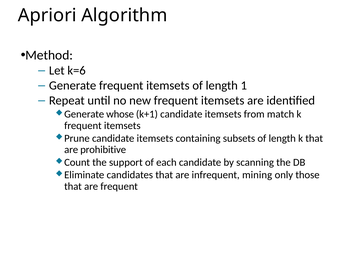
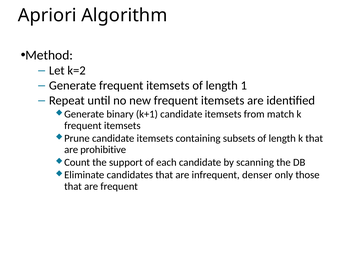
k=6: k=6 -> k=2 (77, 71)
whose: whose -> binary (120, 114)
mining: mining -> denser (257, 175)
